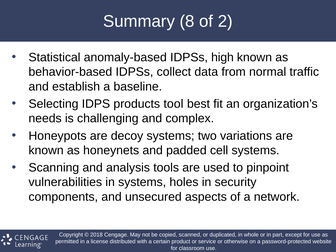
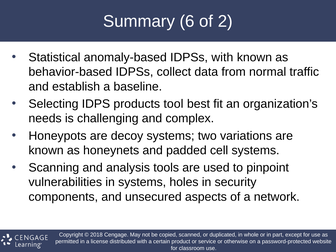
8: 8 -> 6 (187, 21)
IDPSs high: high -> with (222, 57)
